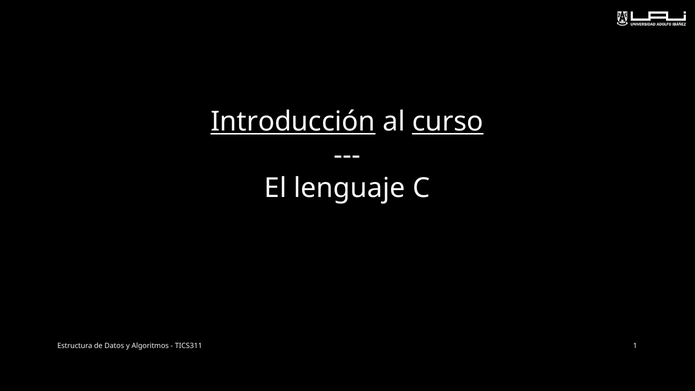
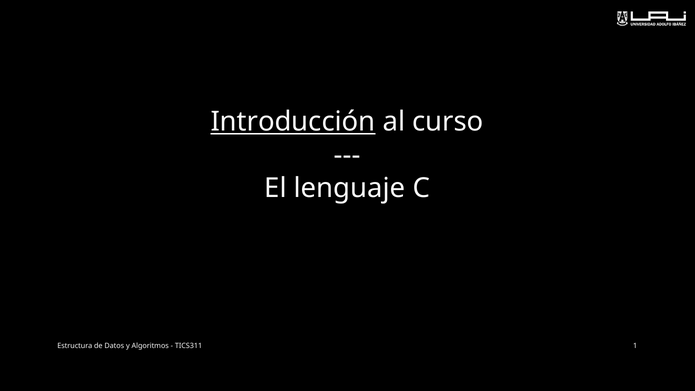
curso underline: present -> none (448, 122)
